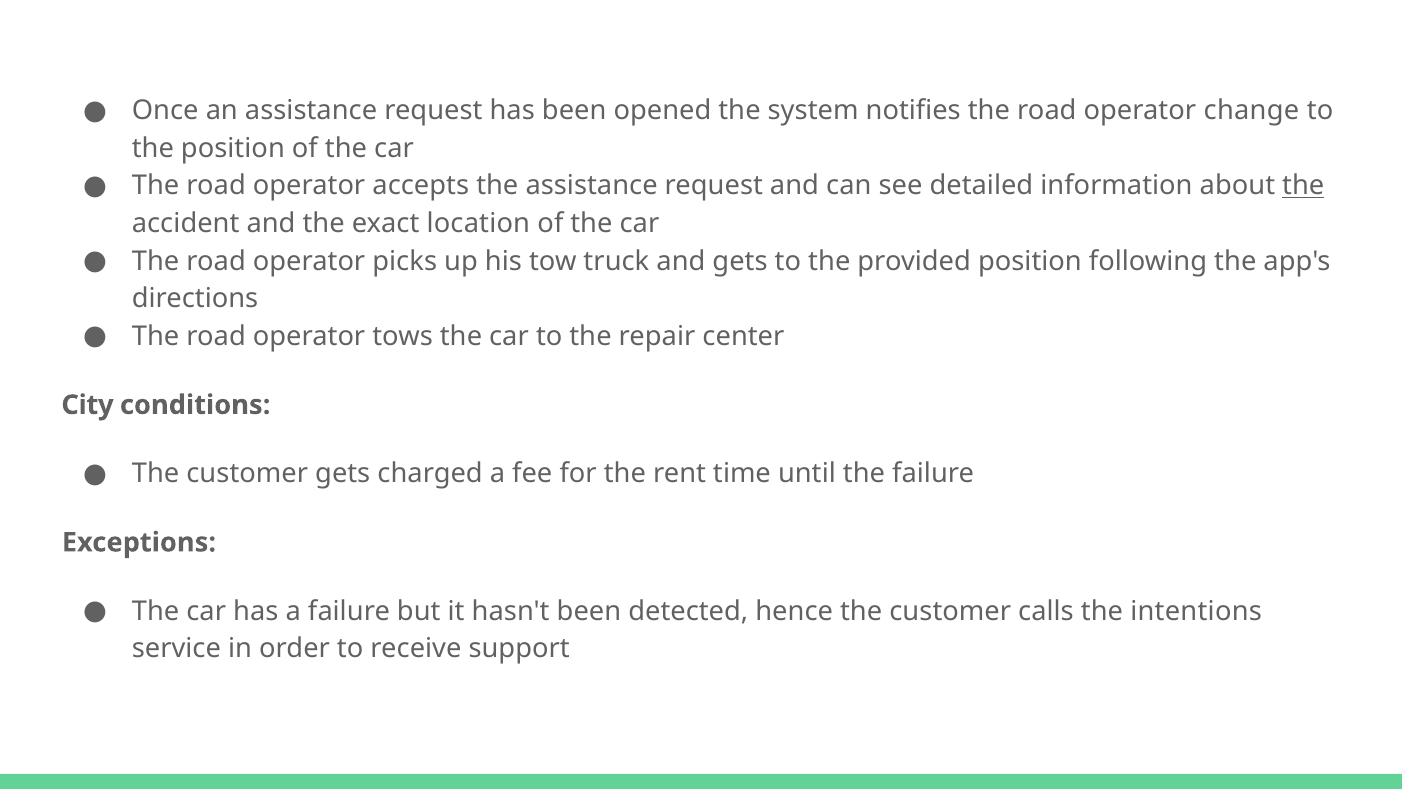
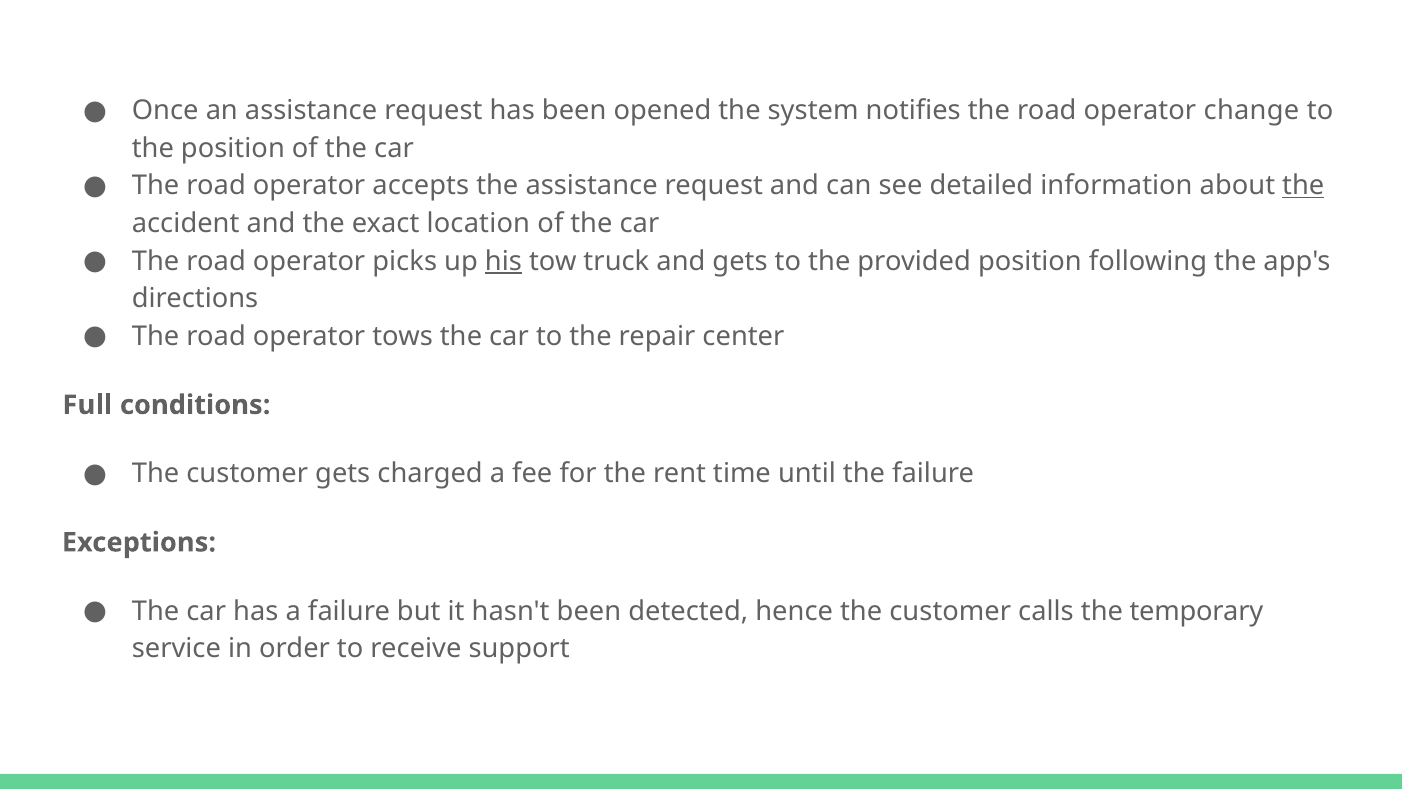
his underline: none -> present (504, 261)
City: City -> Full (87, 405)
intentions: intentions -> temporary (1196, 611)
